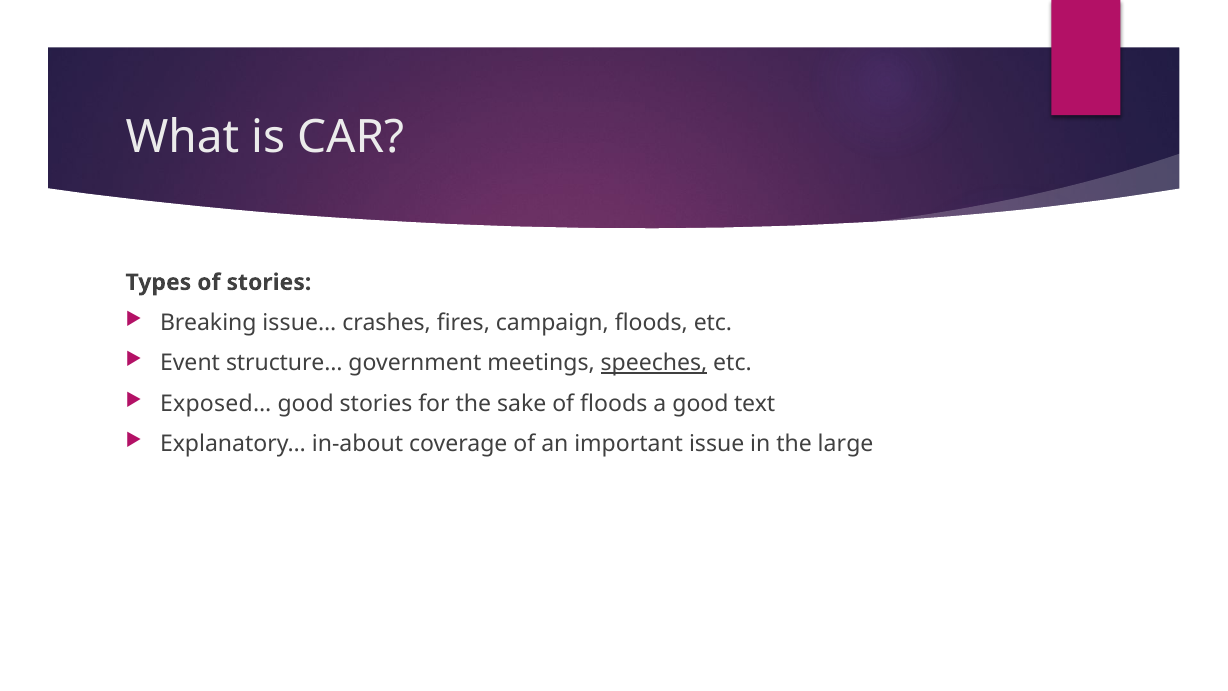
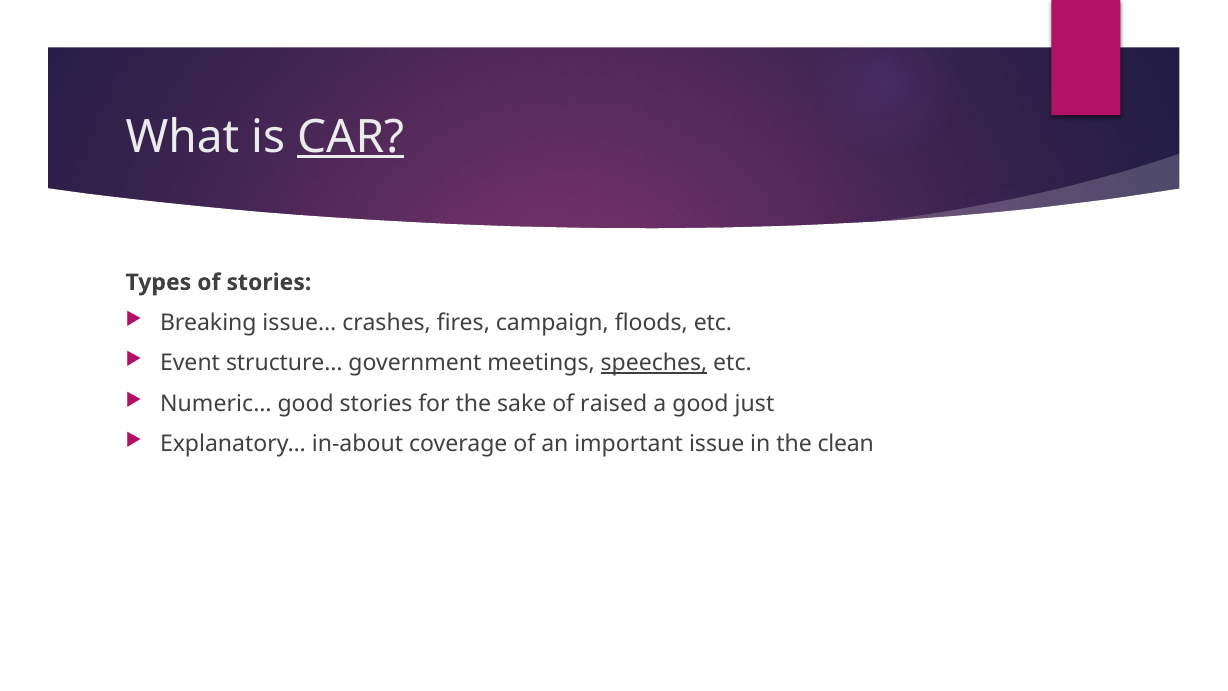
CAR underline: none -> present (351, 137)
Exposed…: Exposed… -> Numeric… (216, 404)
of floods: floods -> raised (614, 404)
text: text -> just (754, 404)
large: large -> clean (846, 444)
